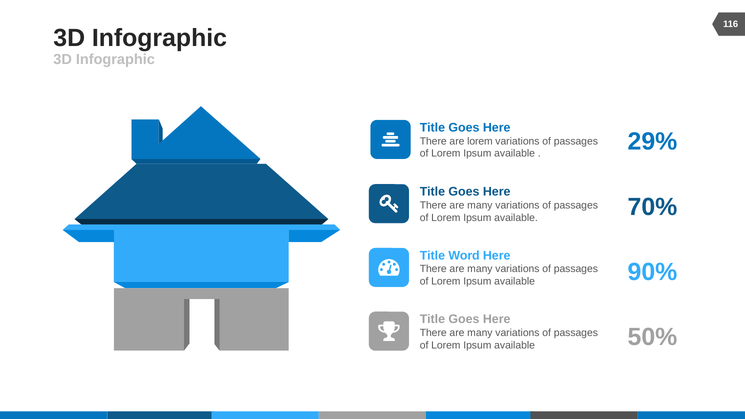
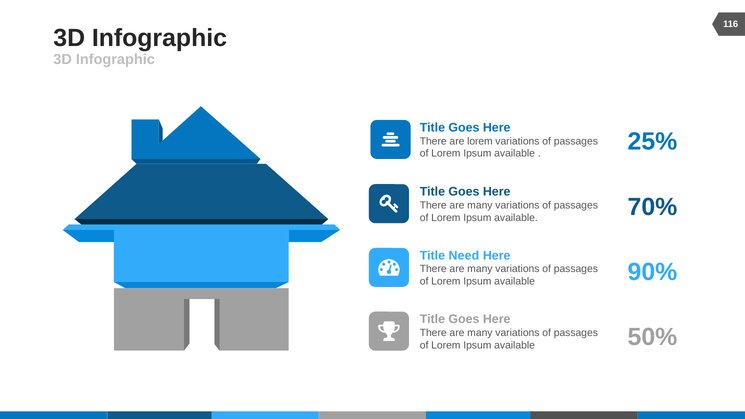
29%: 29% -> 25% (652, 142)
Word: Word -> Need (464, 256)
